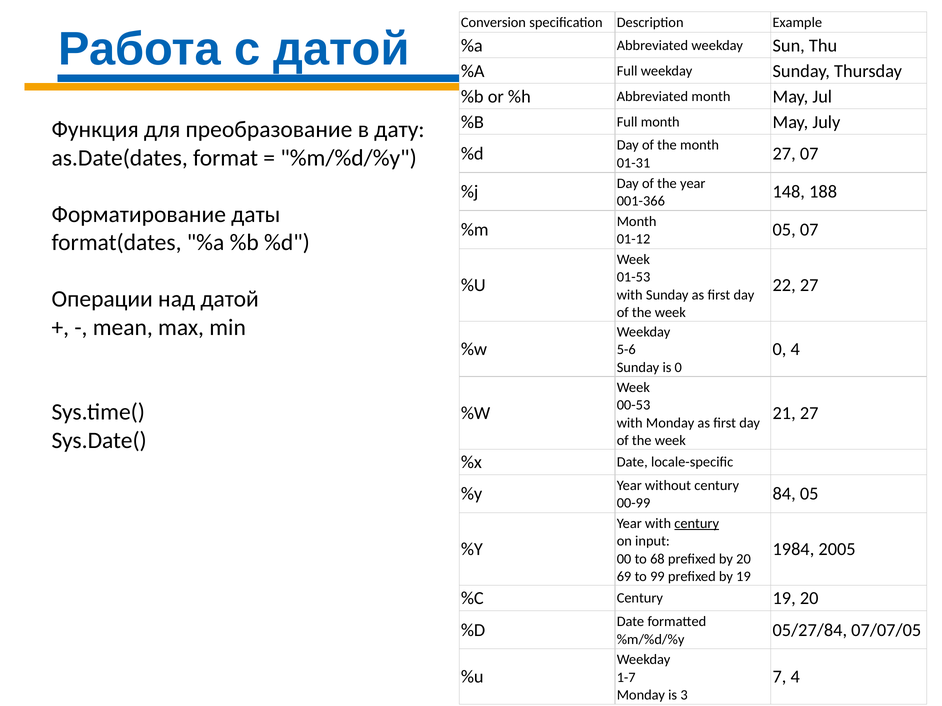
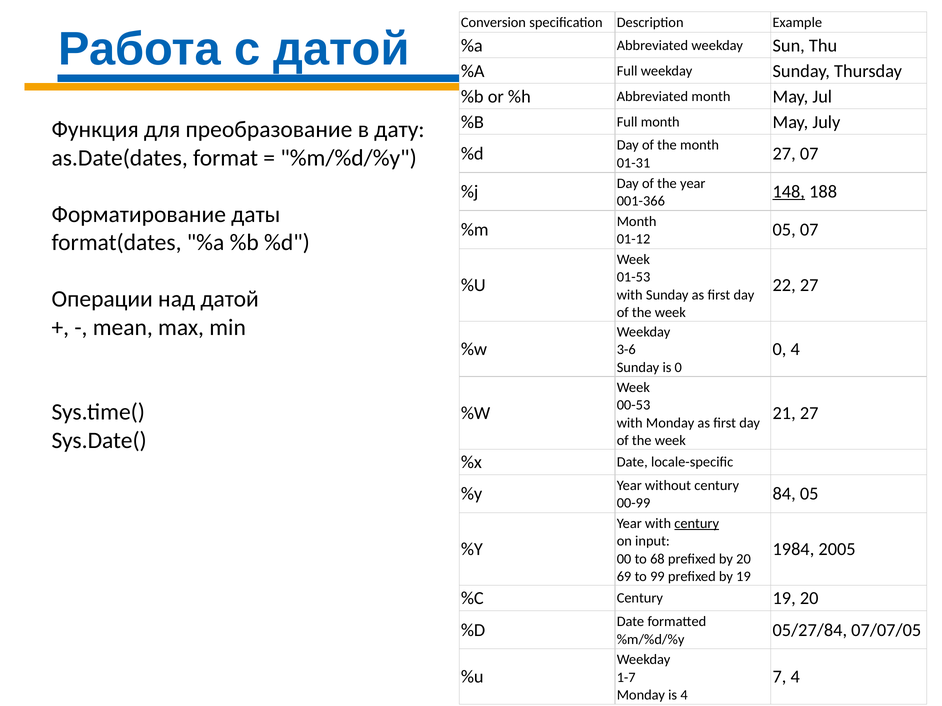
148 underline: none -> present (789, 192)
5-6: 5-6 -> 3-6 (626, 350)
is 3: 3 -> 4 (684, 696)
